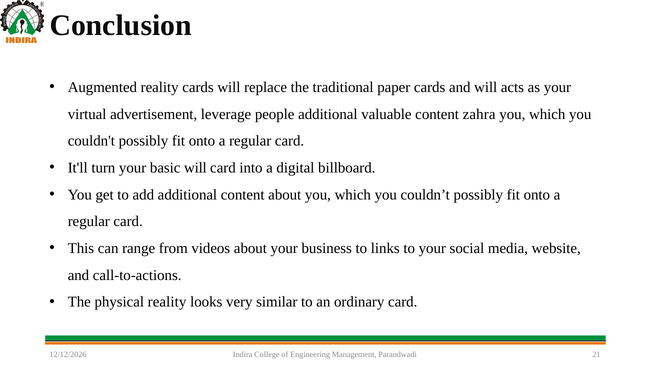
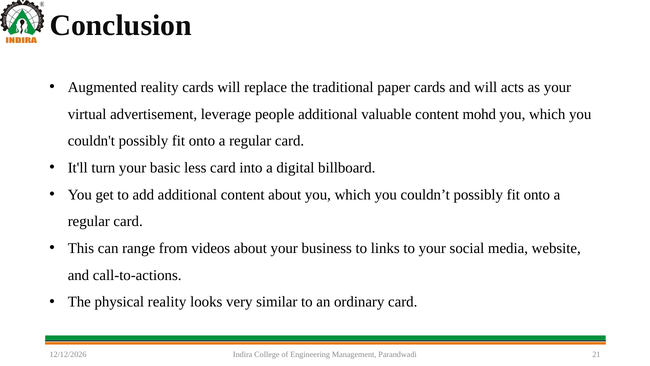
zahra: zahra -> mohd (479, 114)
basic will: will -> less (195, 168)
